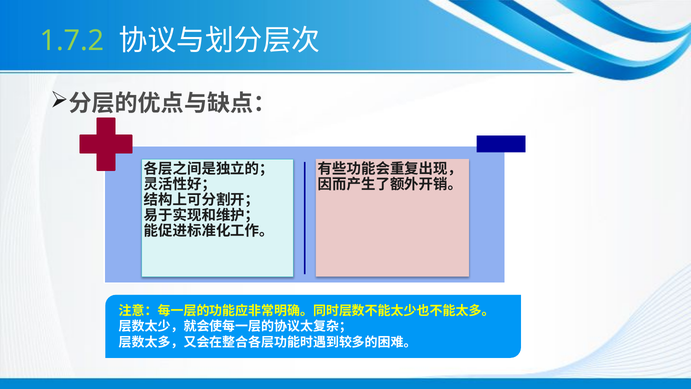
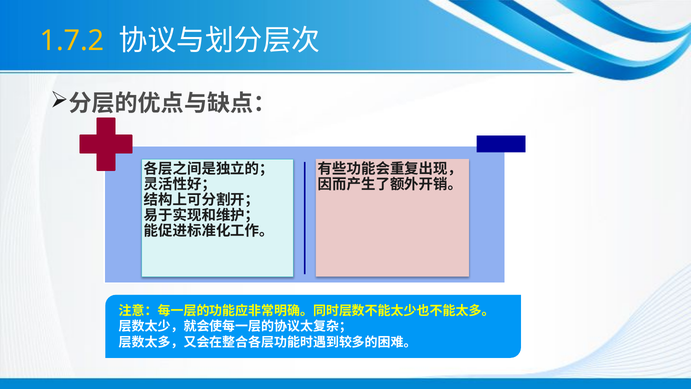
1.7.2 colour: light green -> yellow (72, 41)
